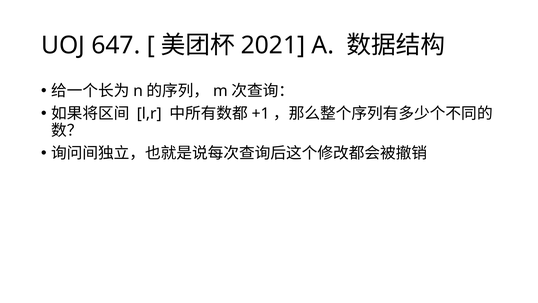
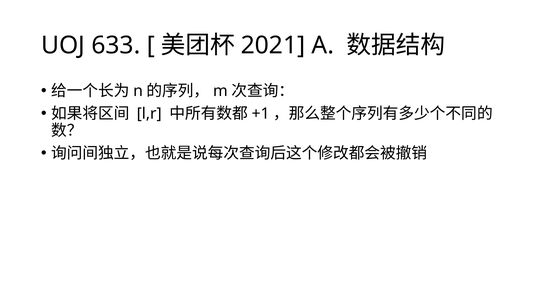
647: 647 -> 633 (116, 45)
